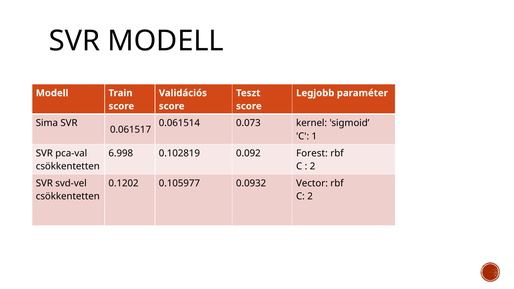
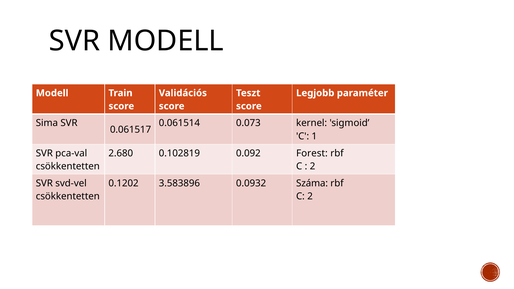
6.998: 6.998 -> 2.680 (121, 153)
0.105977: 0.105977 -> 3.583896 (179, 183)
Vector: Vector -> Száma (312, 183)
